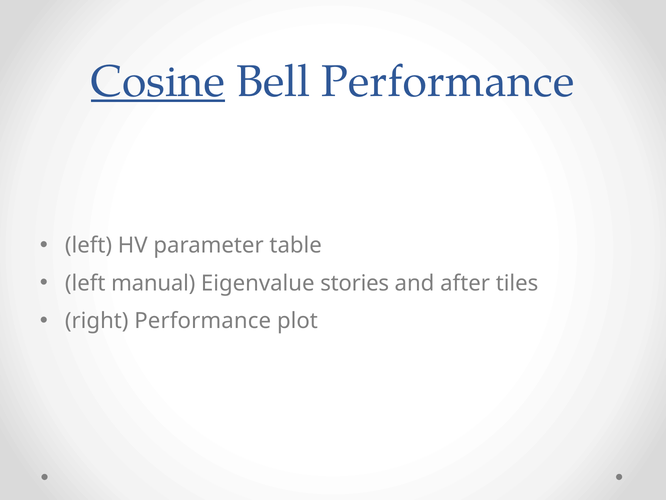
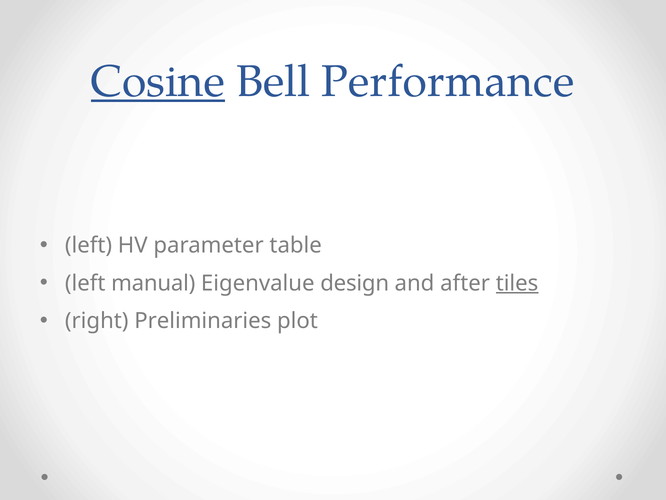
stories: stories -> design (355, 283)
tiles underline: none -> present (517, 283)
right Performance: Performance -> Preliminaries (203, 321)
